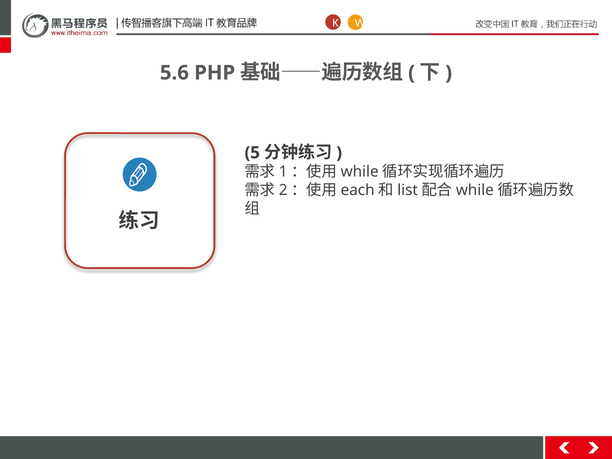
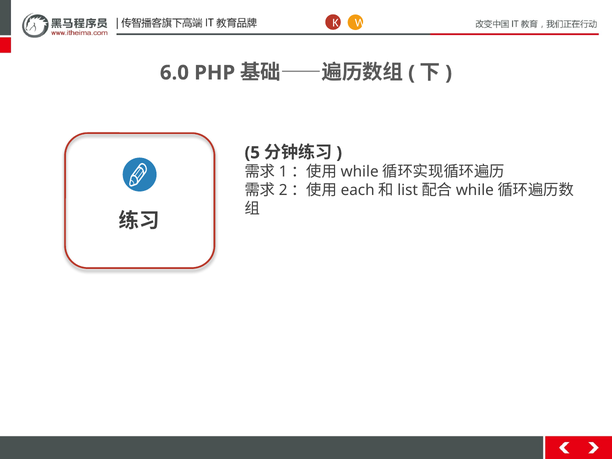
5.6: 5.6 -> 6.0 (174, 73)
